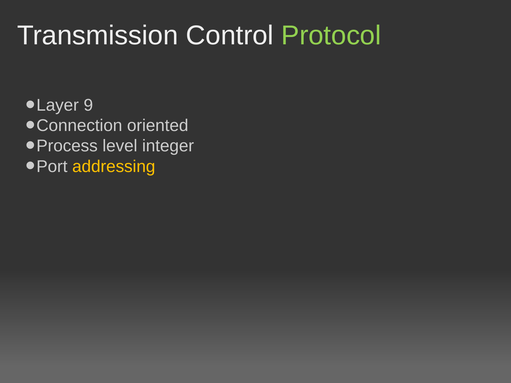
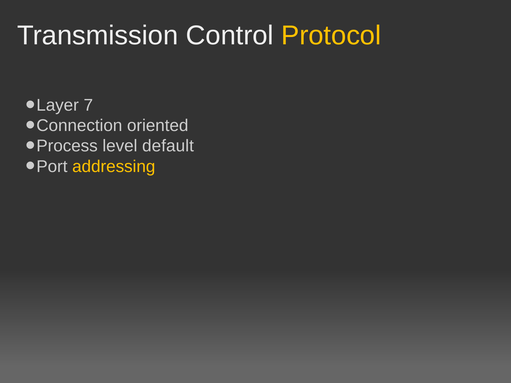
Protocol colour: light green -> yellow (331, 36)
9: 9 -> 7 (88, 105)
integer: integer -> default (168, 146)
